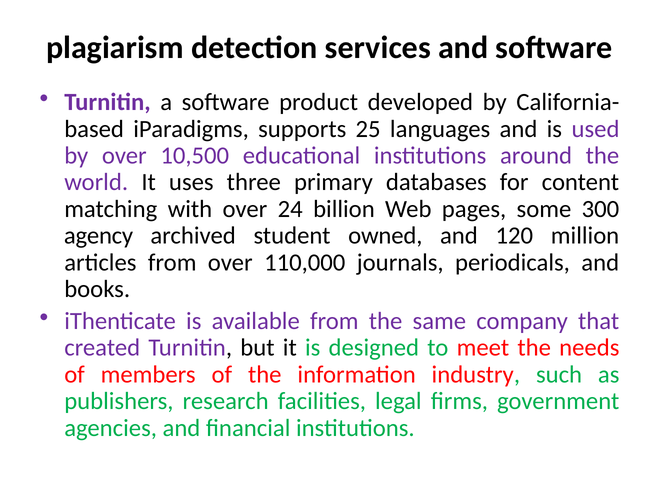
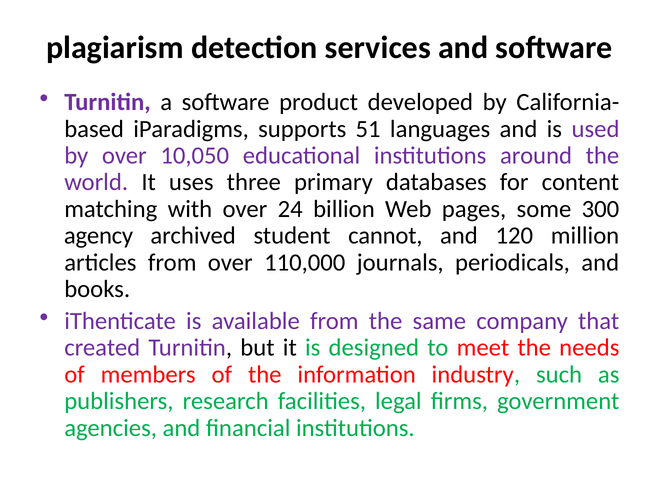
25: 25 -> 51 (368, 129)
10,500: 10,500 -> 10,050 (195, 156)
owned: owned -> cannot (385, 236)
